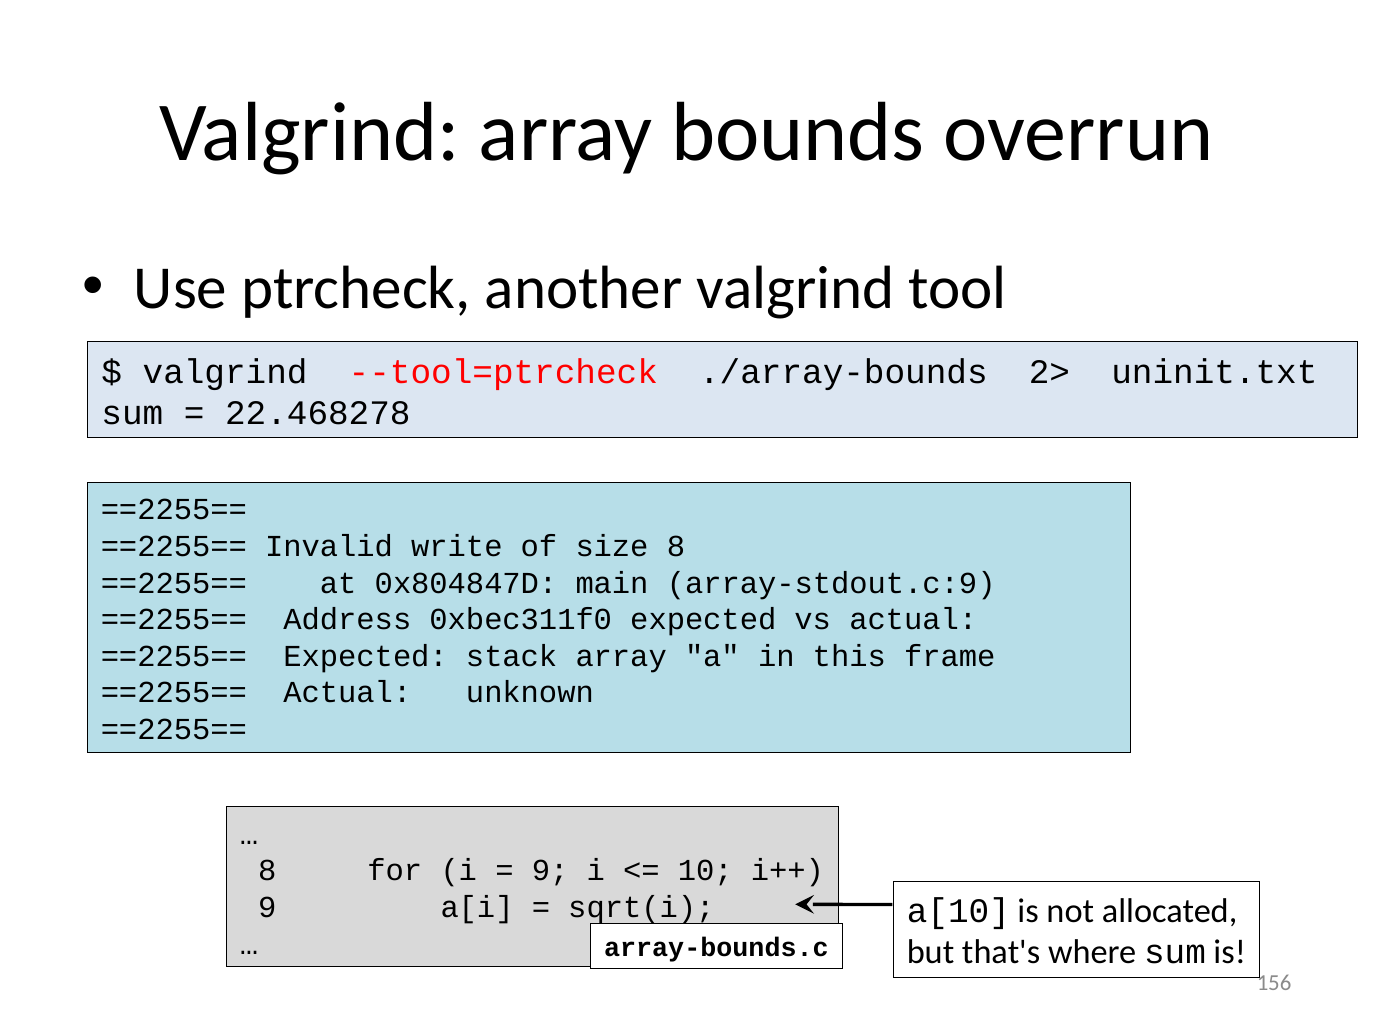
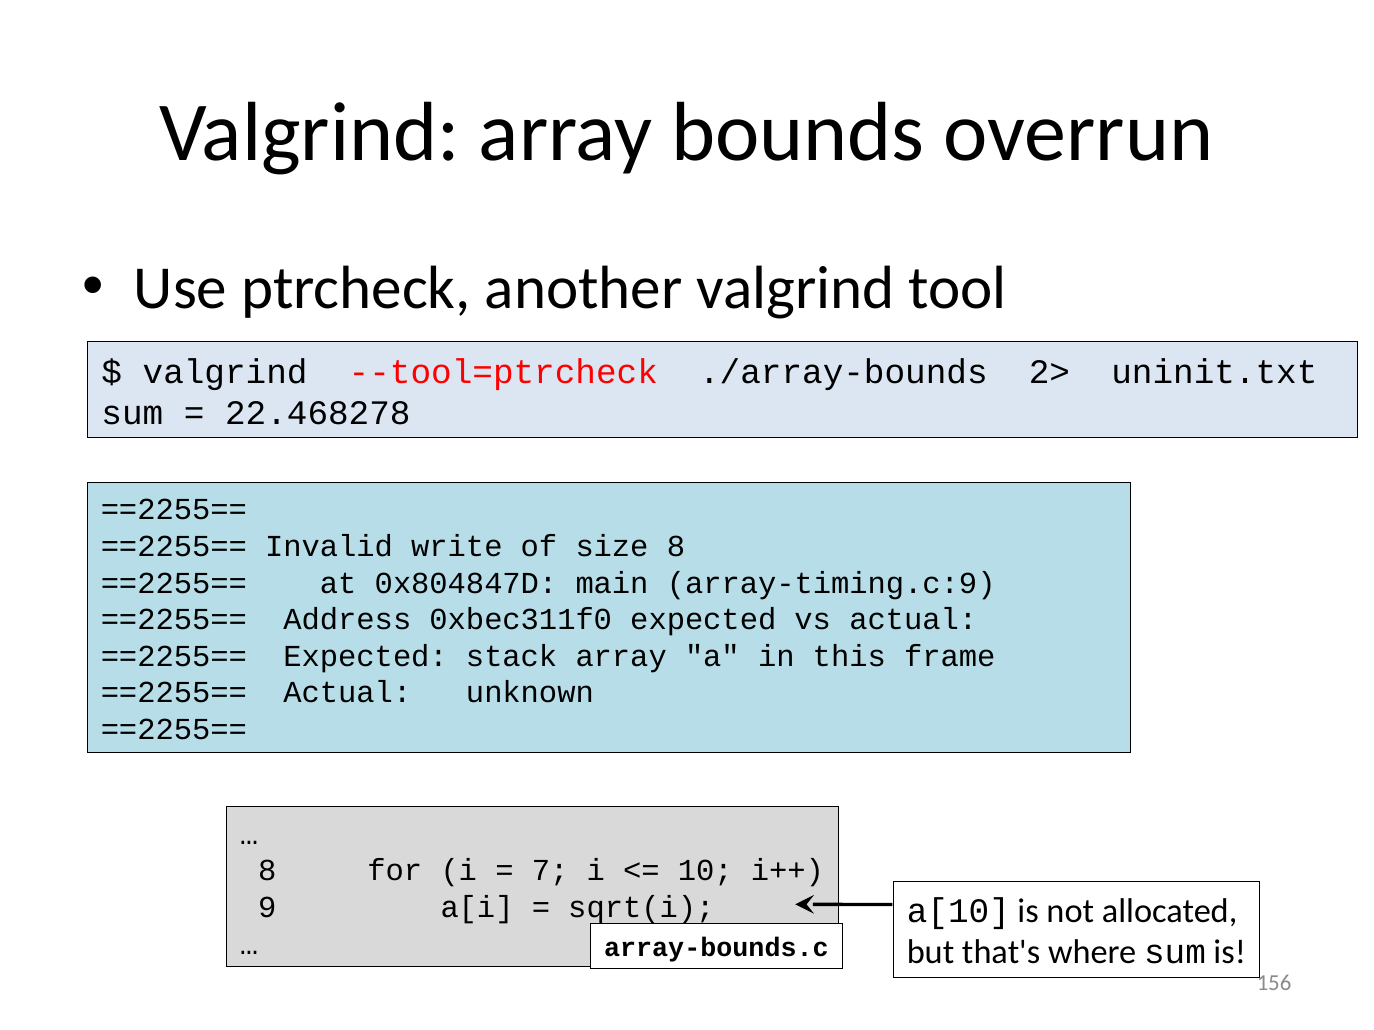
array-stdout.c:9: array-stdout.c:9 -> array-timing.c:9 (831, 583)
9: 9 -> 7 (550, 871)
